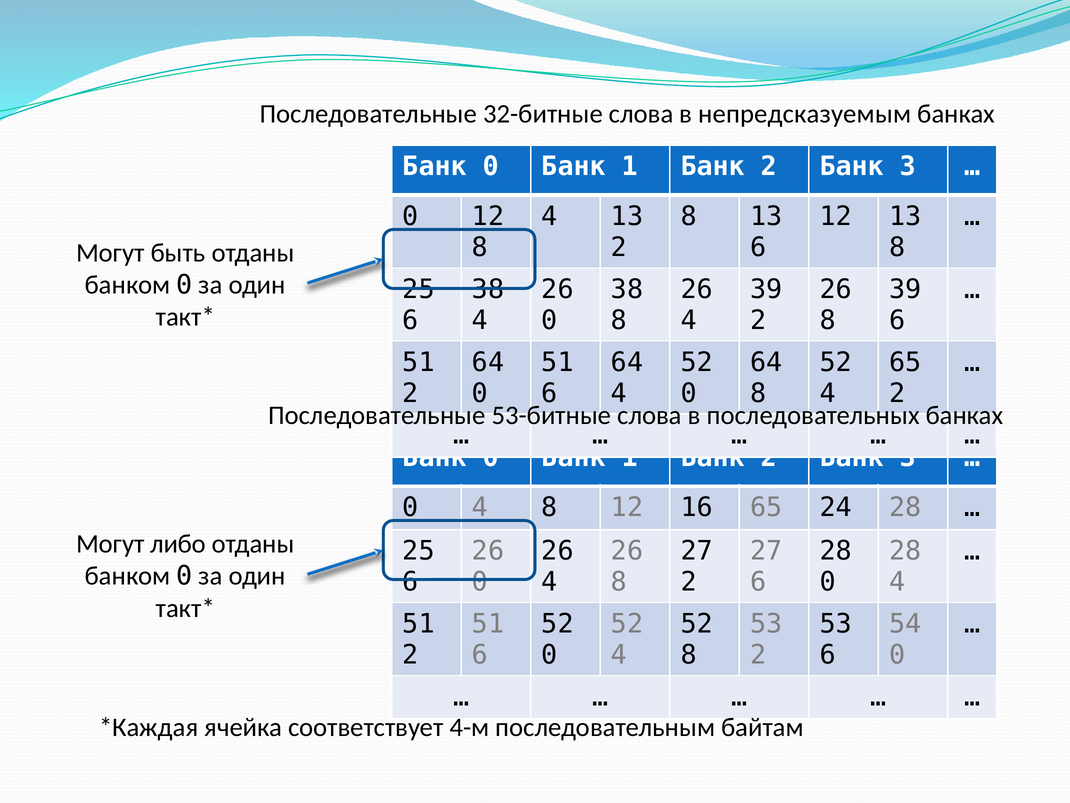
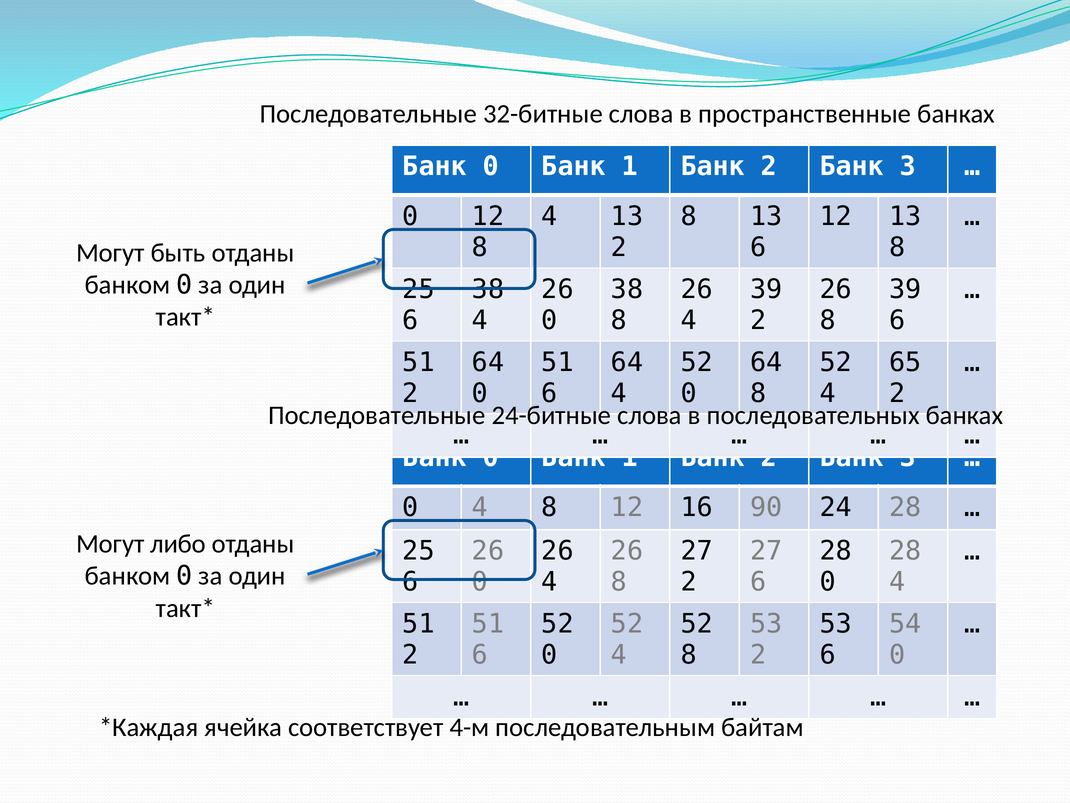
непредсказуемым: непредсказуемым -> пространственные (805, 114)
53-битные: 53-битные -> 24-битные (551, 415)
16 65: 65 -> 90 (766, 507)
